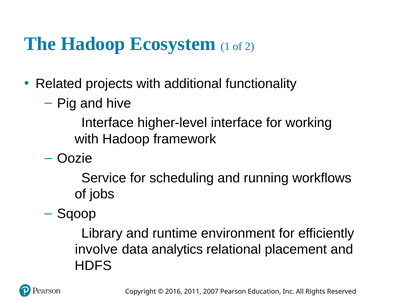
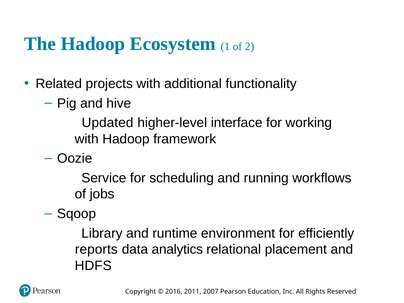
Interface: Interface -> Updated (108, 123)
involve: involve -> reports (96, 249)
